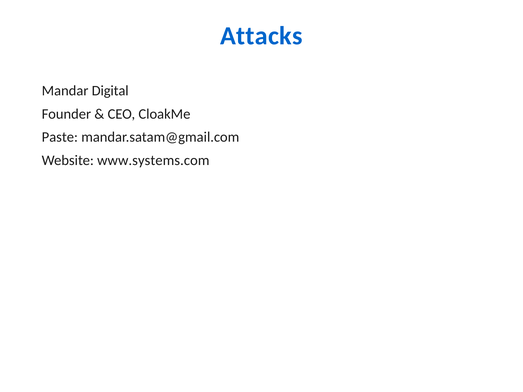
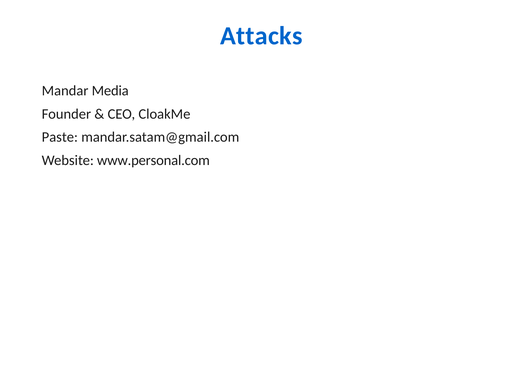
Digital: Digital -> Media (110, 91)
www.systems.com: www.systems.com -> www.personal.com (153, 160)
